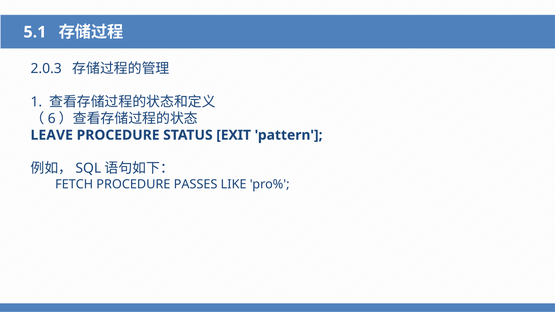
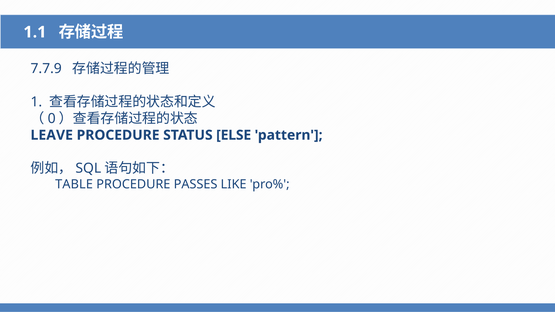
5.1: 5.1 -> 1.1 (35, 32)
2.0.3: 2.0.3 -> 7.7.9 (46, 69)
6: 6 -> 0 (52, 119)
EXIT: EXIT -> ELSE (234, 135)
FETCH: FETCH -> TABLE (74, 184)
